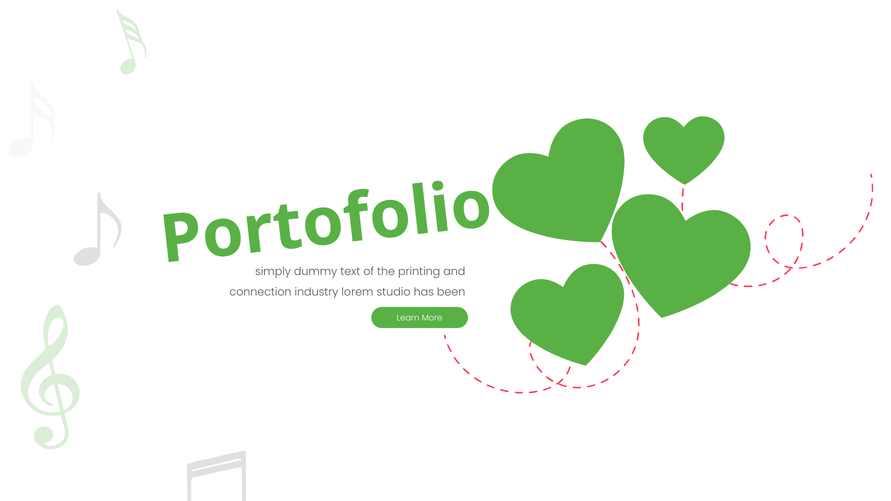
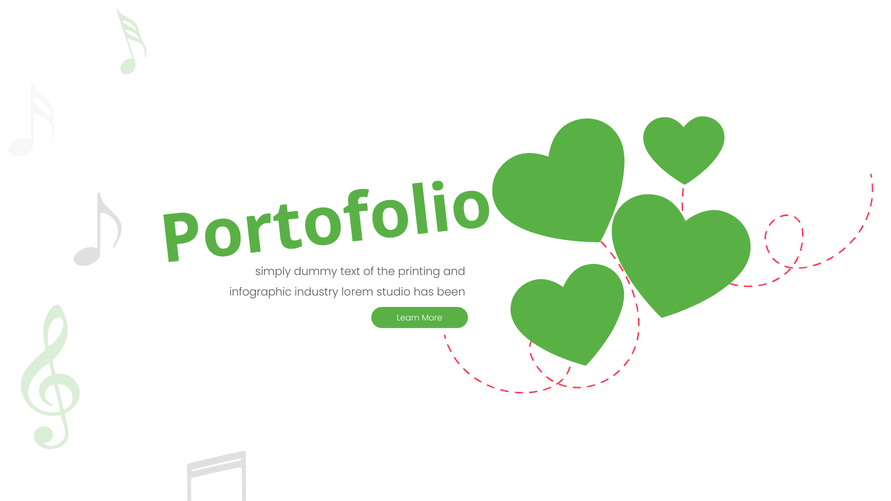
connection: connection -> infographic (261, 292)
